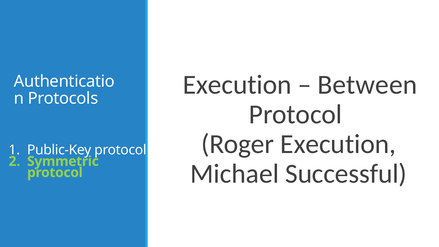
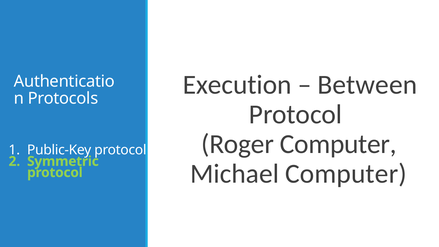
Roger Execution: Execution -> Computer (338, 144)
Michael Successful: Successful -> Computer (346, 174)
